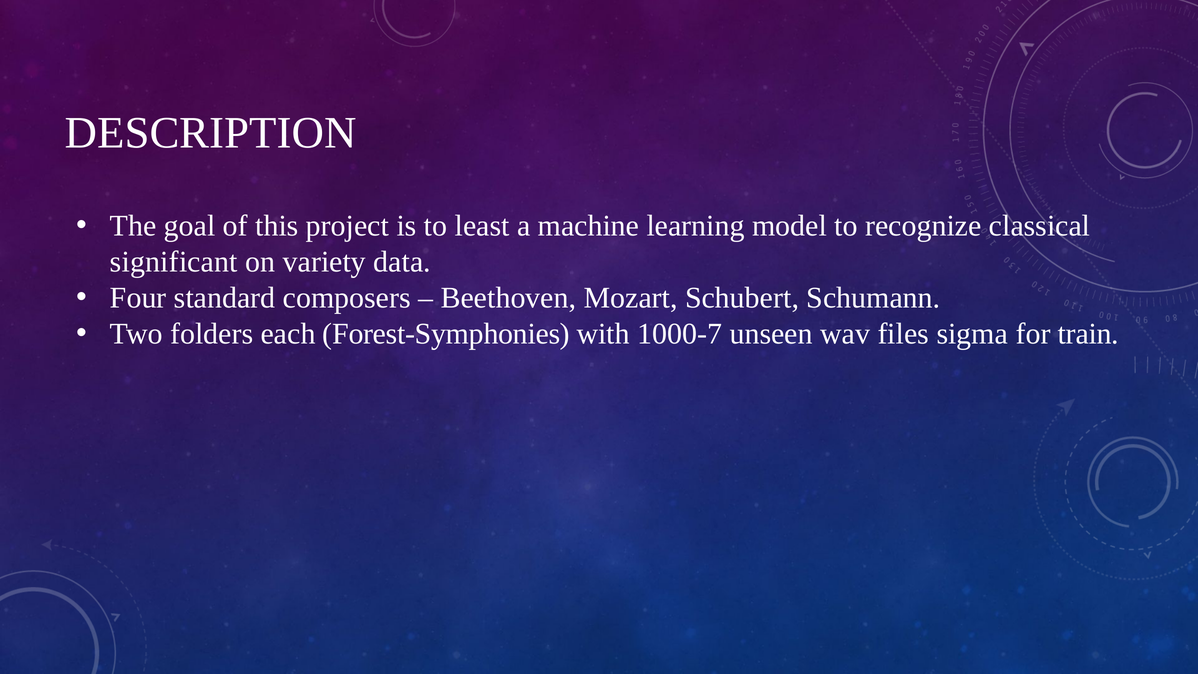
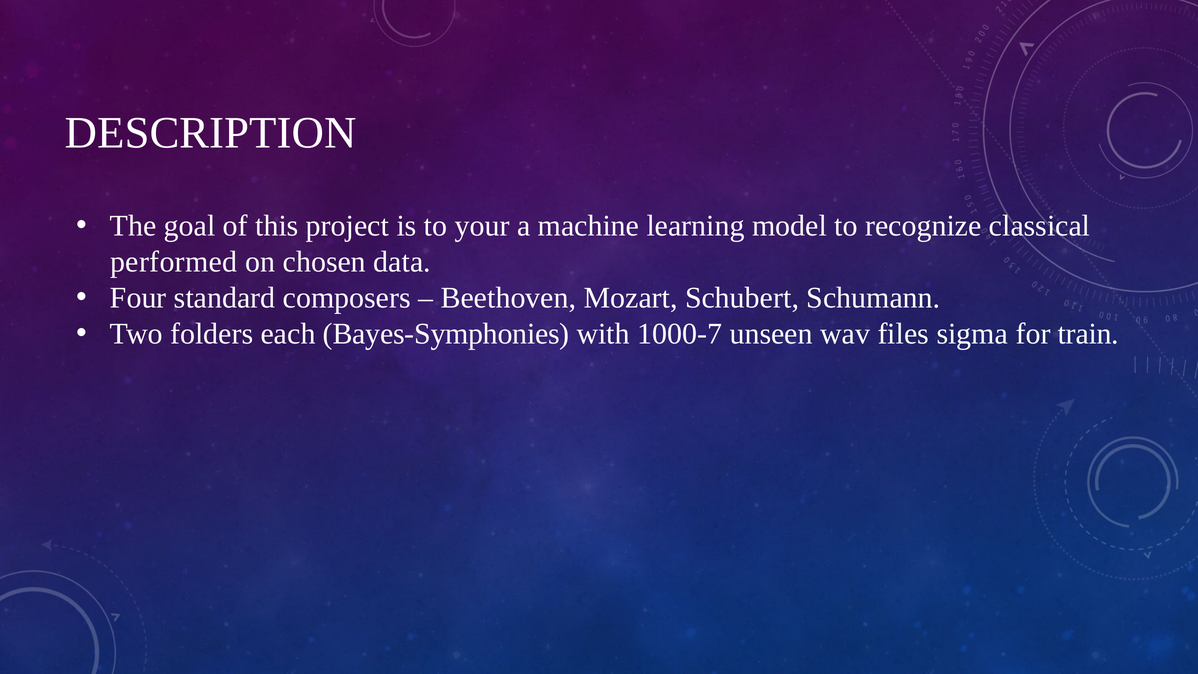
least: least -> your (482, 226)
significant: significant -> performed (174, 262)
variety: variety -> chosen (324, 262)
Forest-Symphonies: Forest-Symphonies -> Bayes-Symphonies (446, 334)
